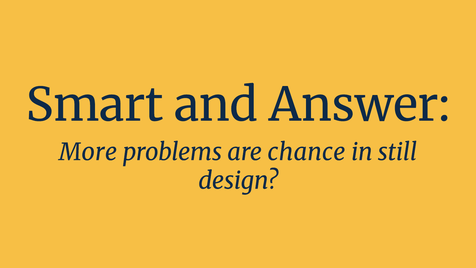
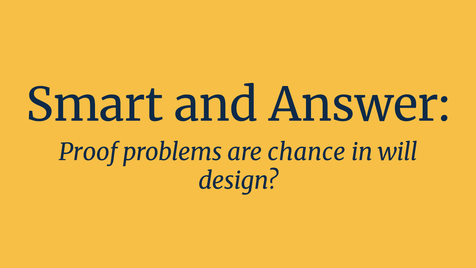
More: More -> Proof (88, 152)
still: still -> will (398, 152)
